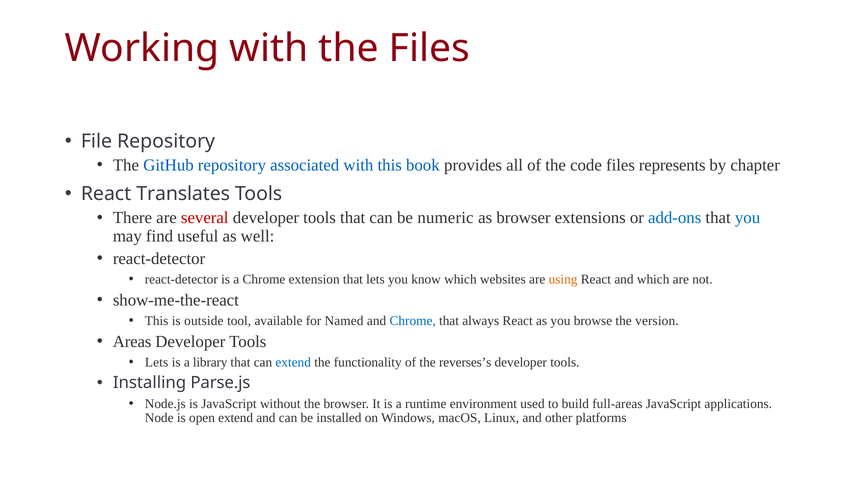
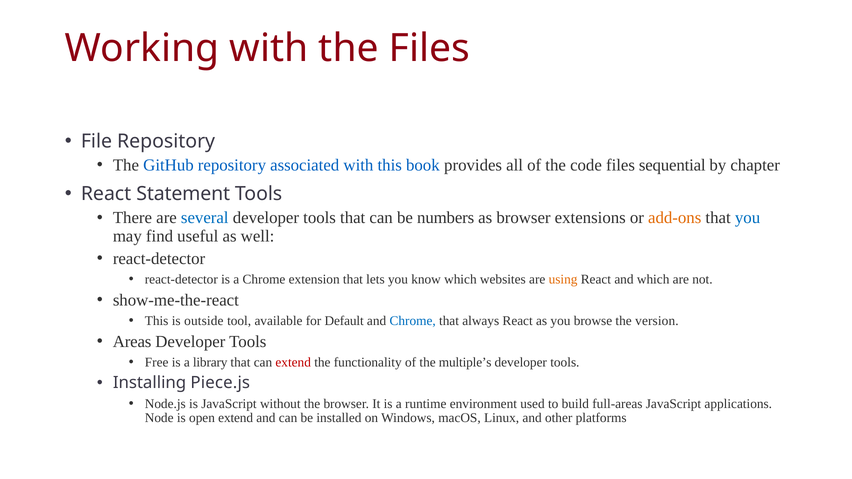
represents: represents -> sequential (672, 165)
Translates: Translates -> Statement (183, 194)
several colour: red -> blue (205, 218)
numeric: numeric -> numbers (446, 218)
add-ons colour: blue -> orange (675, 218)
Named: Named -> Default (344, 321)
Lets: Lets -> Free (157, 362)
extend colour: blue -> red (293, 362)
reverses’s: reverses’s -> multiple’s (465, 362)
Parse.js: Parse.js -> Piece.js (220, 383)
